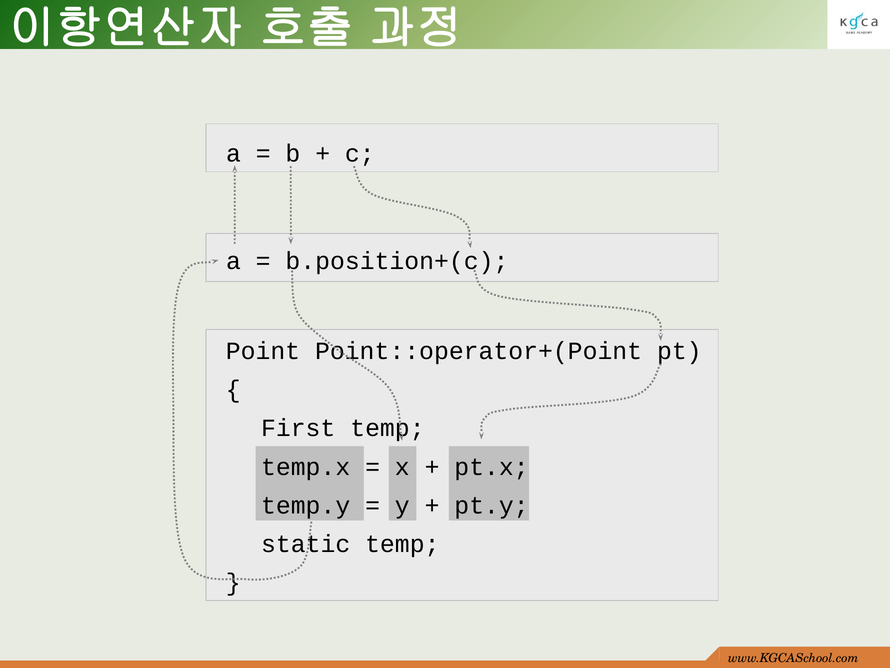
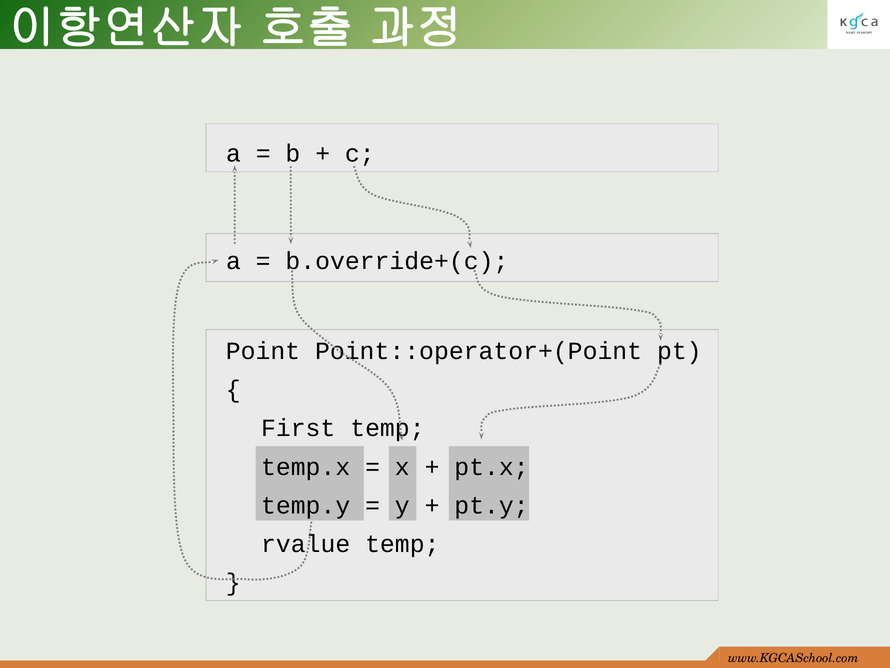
b.position+(c: b.position+(c -> b.override+(c (397, 261)
static: static -> rvalue (306, 544)
